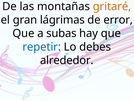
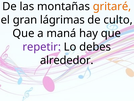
error: error -> culto (118, 20)
subas: subas -> maná (61, 33)
repetir colour: blue -> purple (42, 47)
